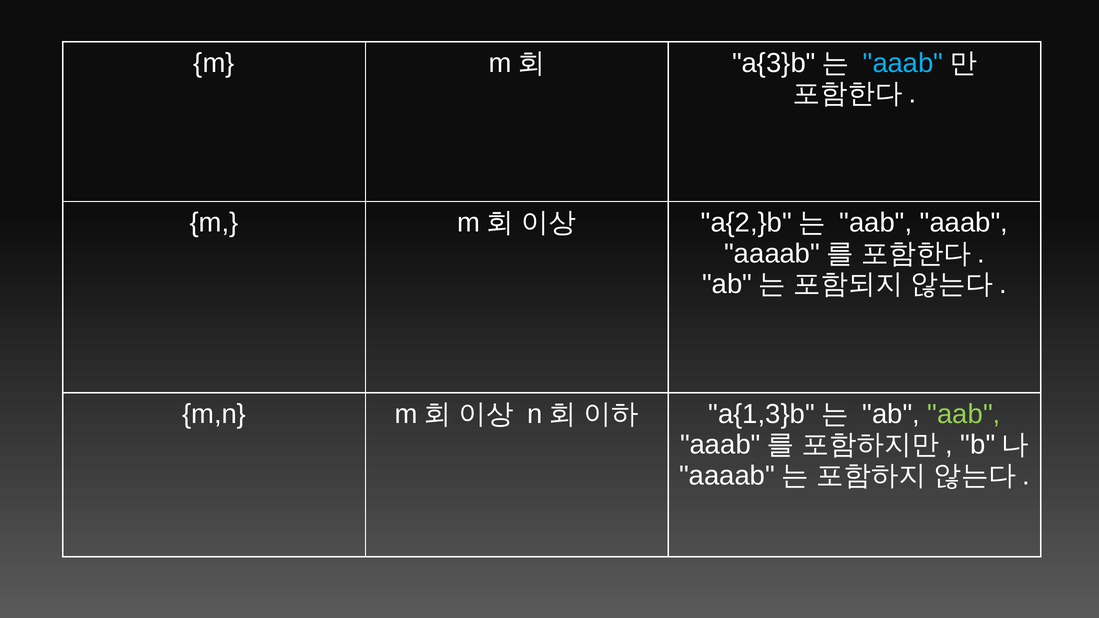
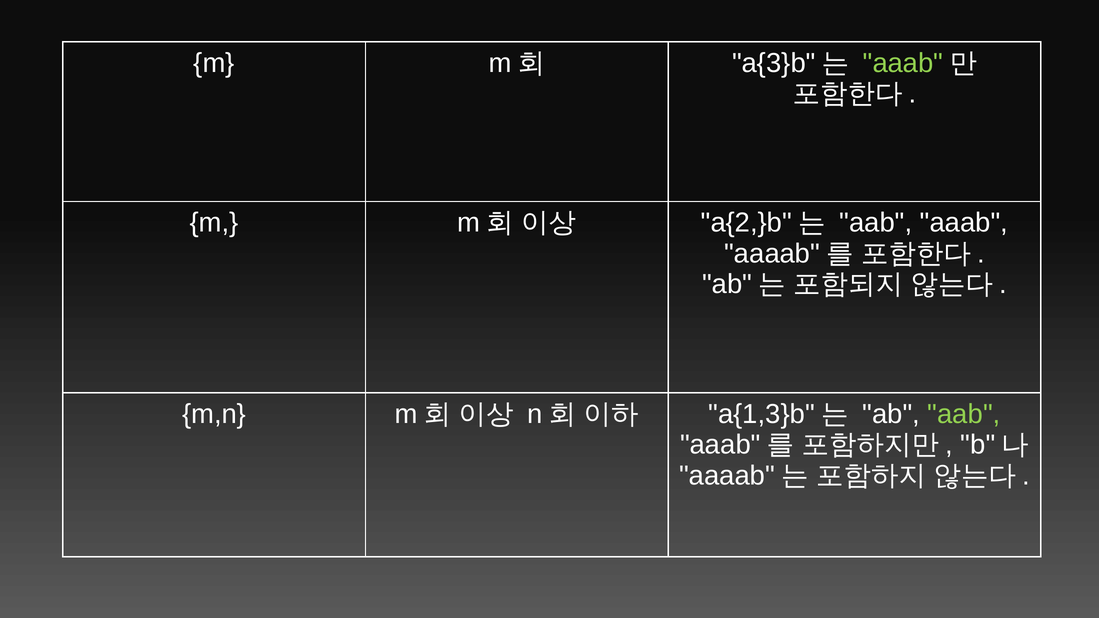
aaab colour: light blue -> light green (903, 63)
